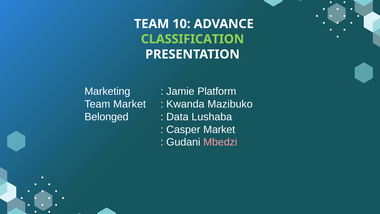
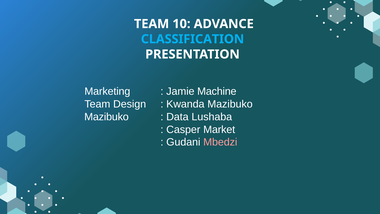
CLASSIFICATION colour: light green -> light blue (193, 39)
Platform: Platform -> Machine (217, 91)
Team Market: Market -> Design (130, 104)
Belonged: Belonged -> Mazibuko (107, 117)
